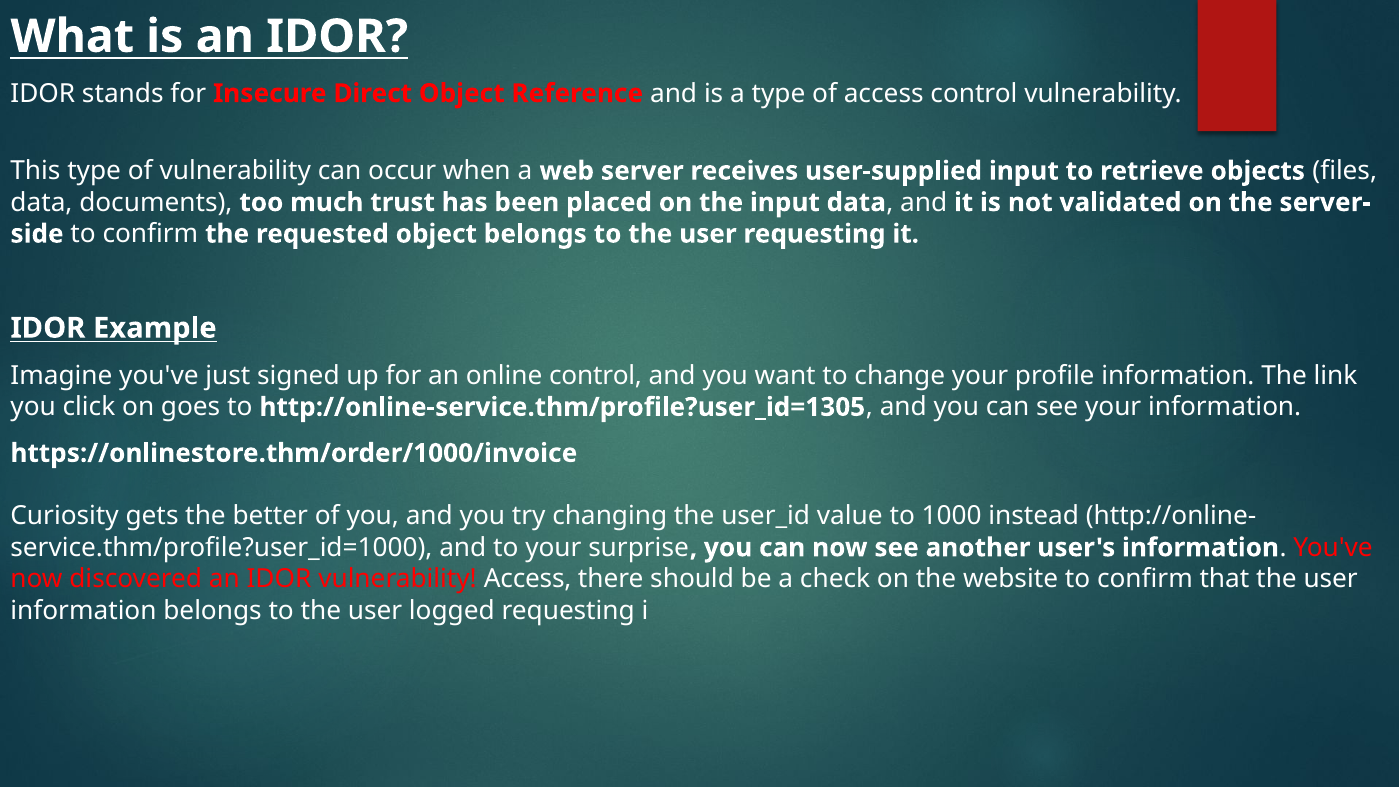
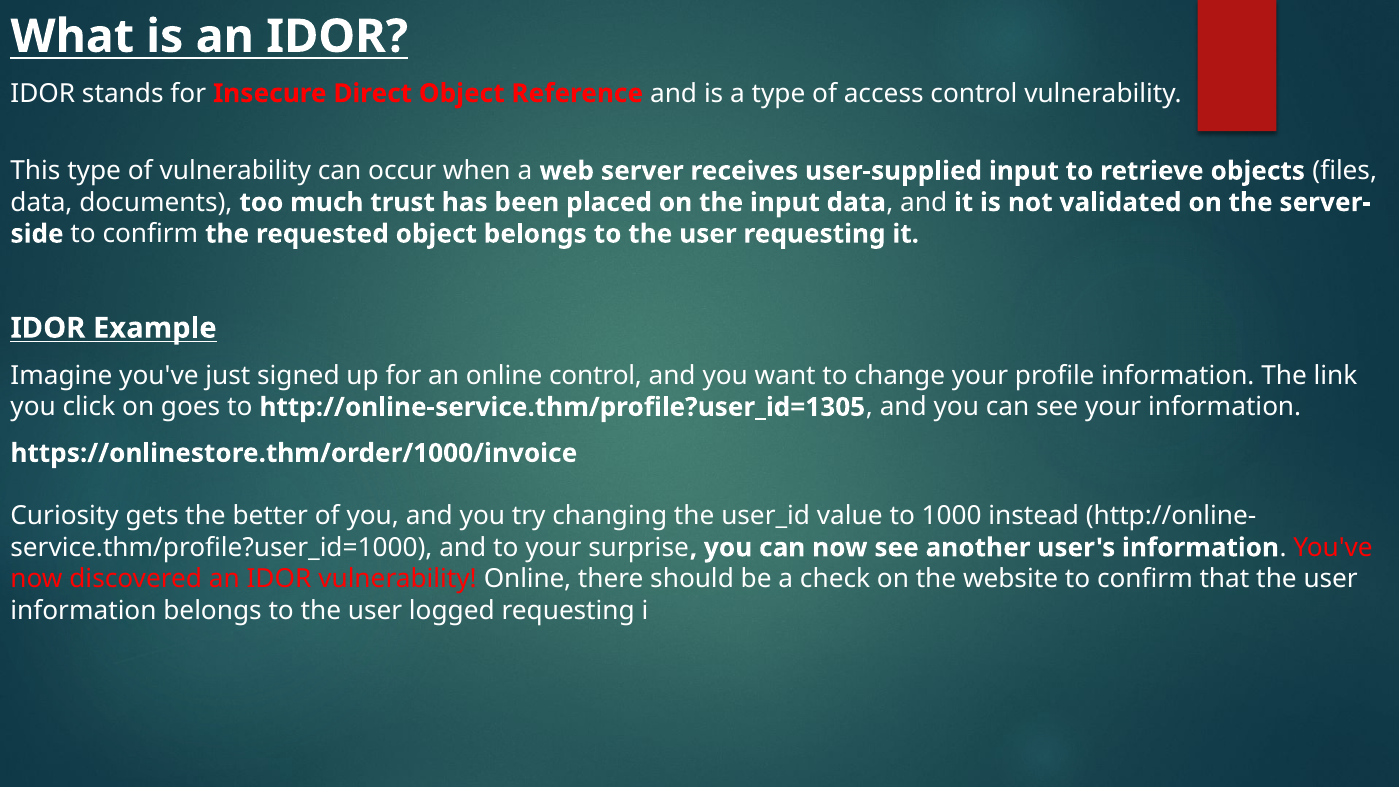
vulnerability Access: Access -> Online (528, 579)
